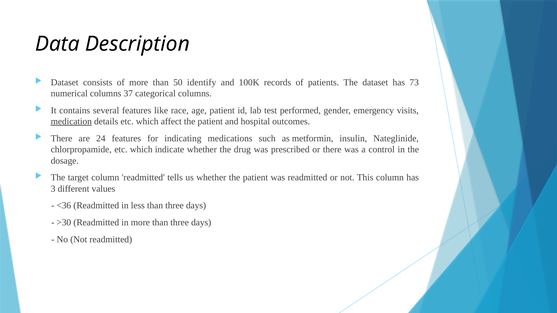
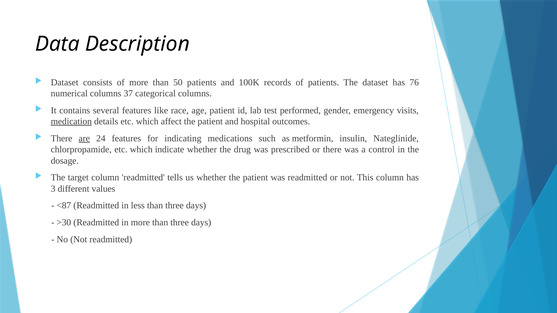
50 identify: identify -> patients (202, 82)
73: 73 -> 76 (414, 82)
are underline: none -> present (84, 139)
<36: <36 -> <87 (64, 206)
